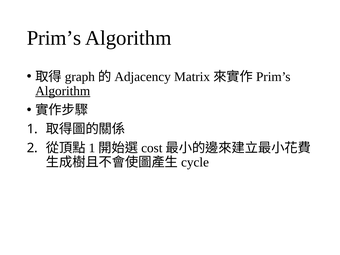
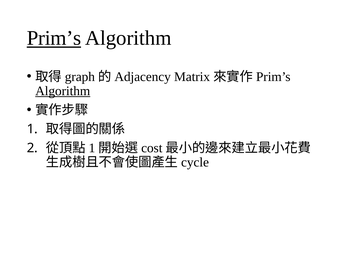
Prim’s underline: none -> present (54, 38)
